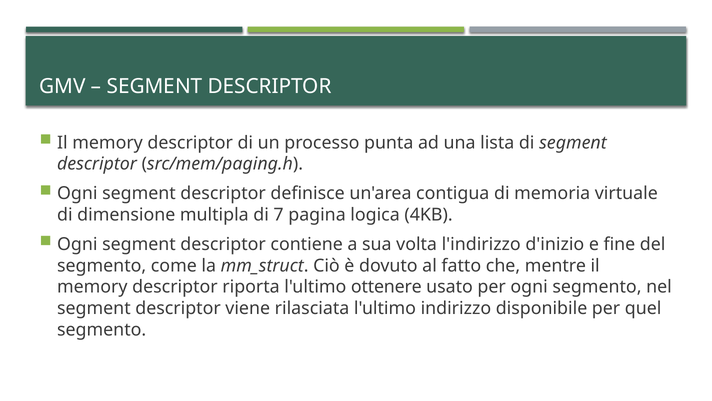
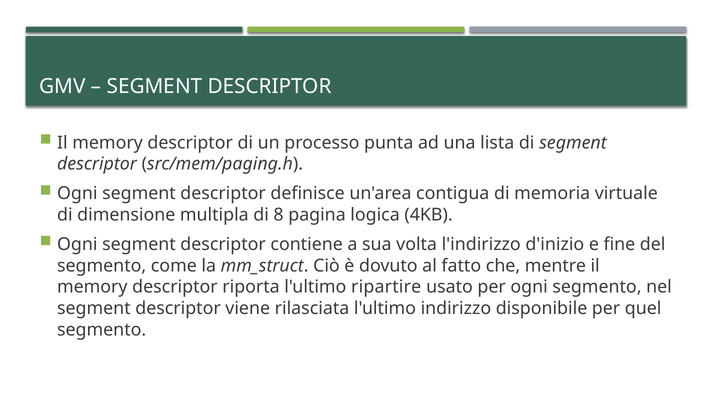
7: 7 -> 8 (279, 215)
ottenere: ottenere -> ripartire (386, 287)
